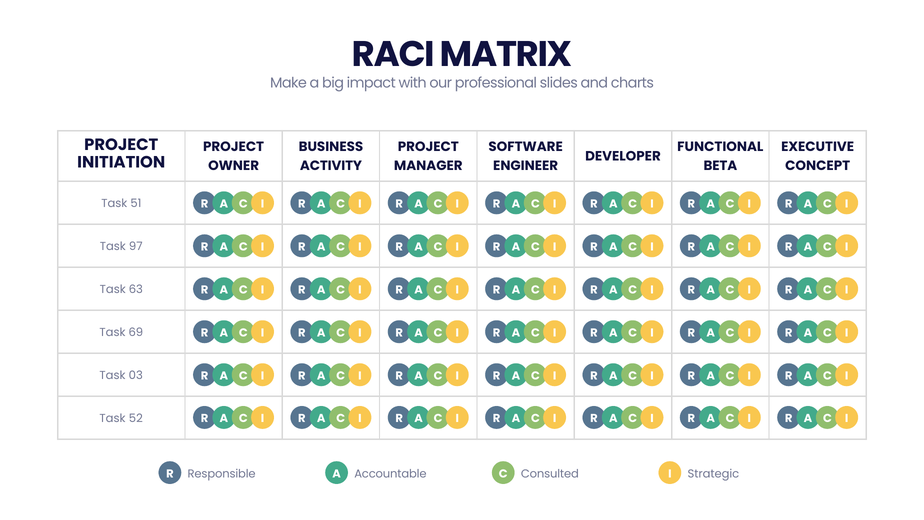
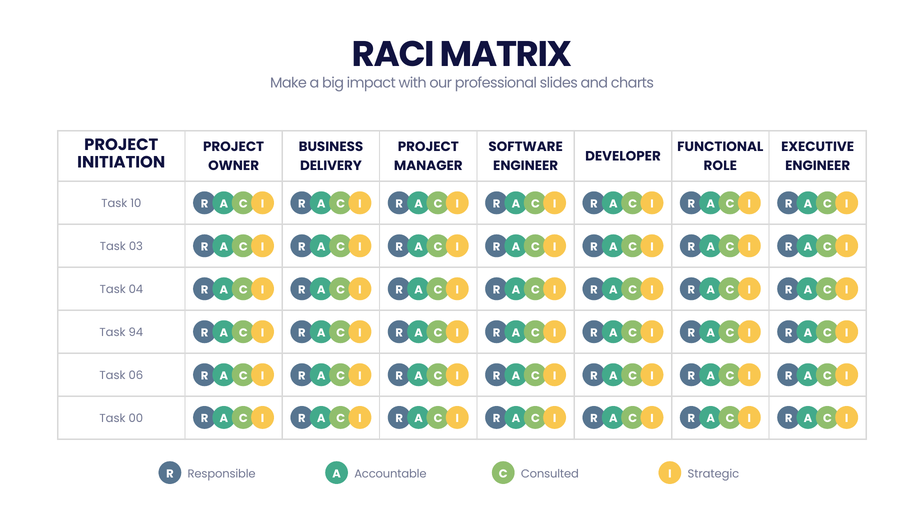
ACTIVITY: ACTIVITY -> DELIVERY (331, 166)
BETA: BETA -> ROLE (720, 166)
CONCEPT: CONCEPT -> ENGINEER (818, 166)
51: 51 -> 10 (136, 204)
97: 97 -> 03 (136, 247)
63: 63 -> 04 (136, 290)
69: 69 -> 94 (136, 332)
03: 03 -> 06 (136, 375)
52: 52 -> 00 (136, 418)
